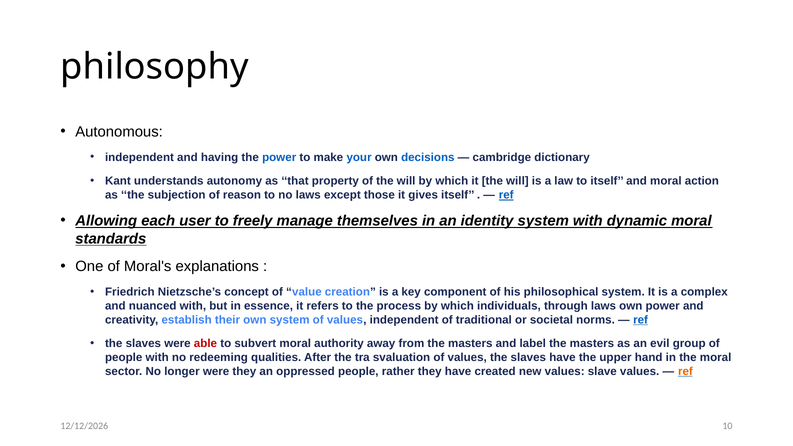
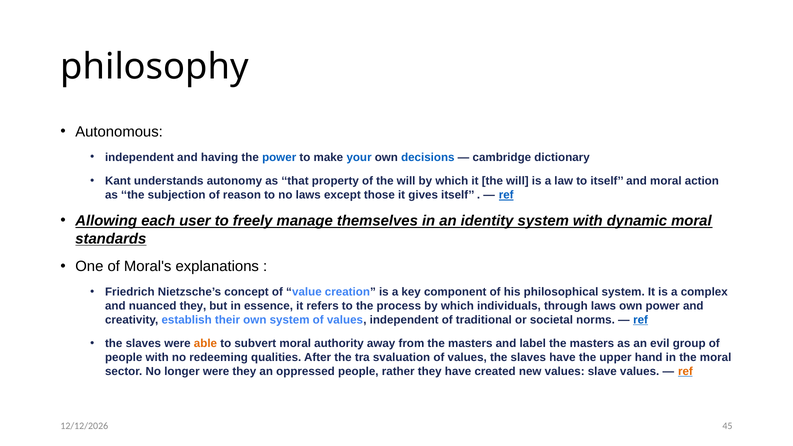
nuanced with: with -> they (193, 306)
able colour: red -> orange (205, 344)
10: 10 -> 45 (727, 426)
